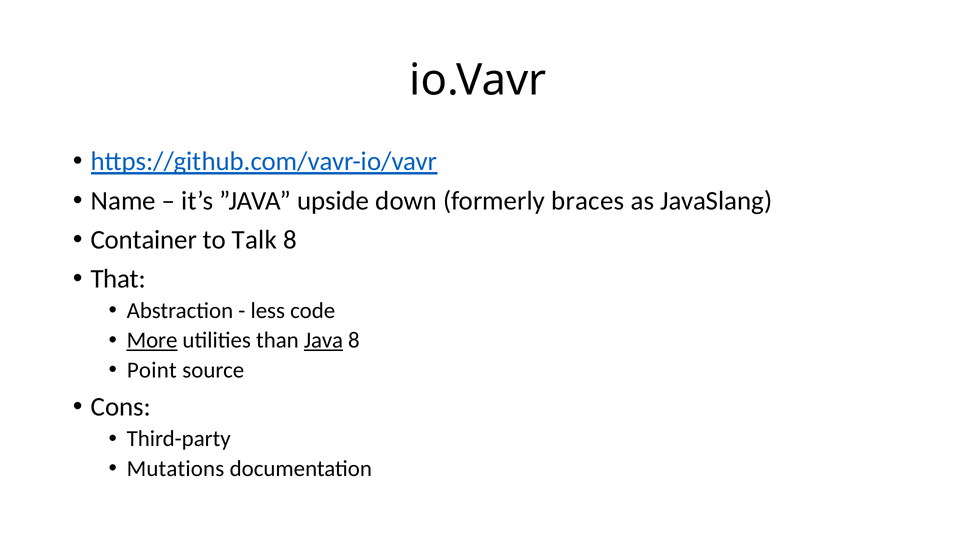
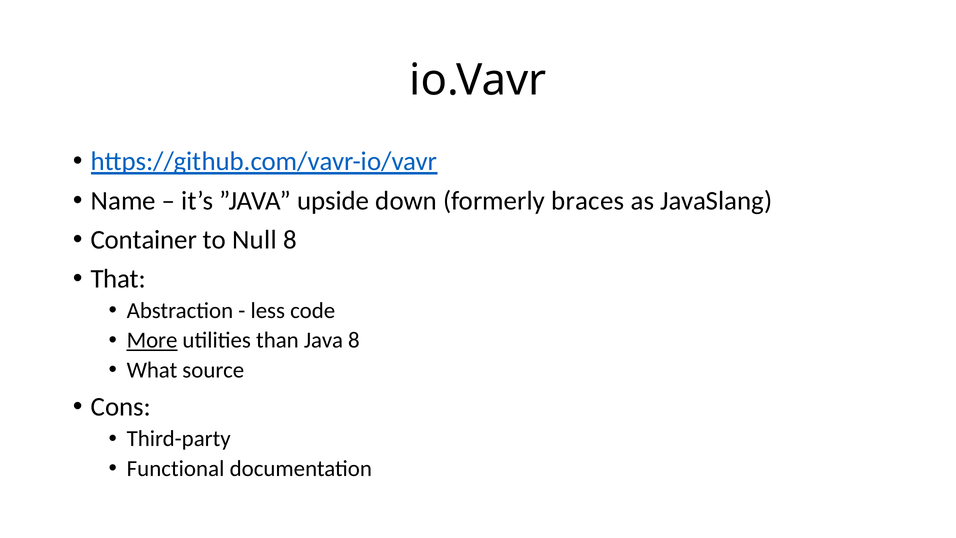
Talk: Talk -> Null (255, 240)
Java underline: present -> none (324, 340)
Point: Point -> What (152, 370)
Mutations: Mutations -> Functional (176, 468)
